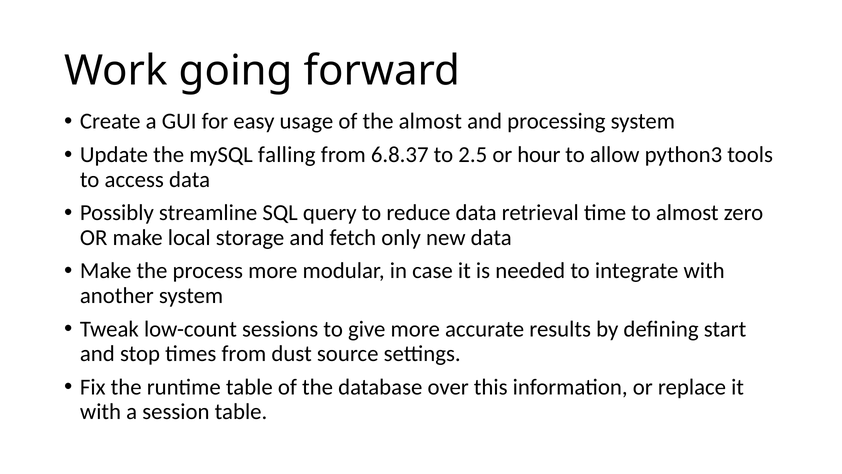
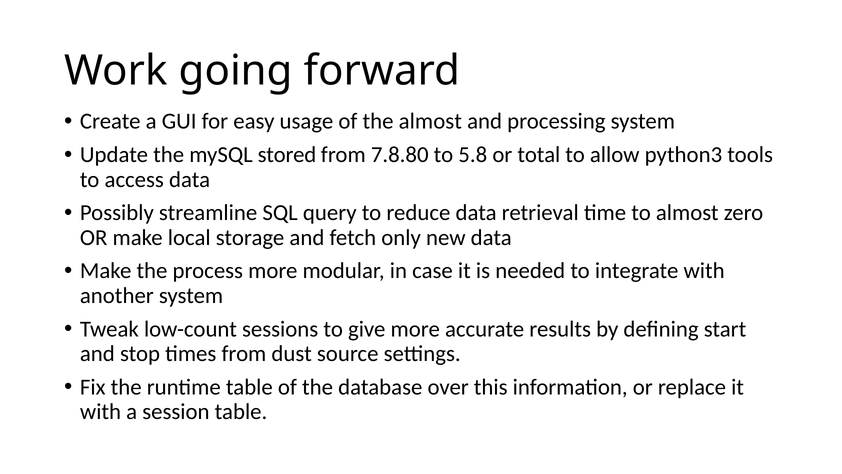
falling: falling -> stored (287, 155)
6.8.37: 6.8.37 -> 7.8.80 (400, 155)
2.5: 2.5 -> 5.8 (473, 155)
hour: hour -> total (539, 155)
